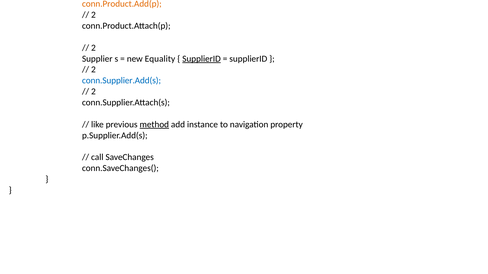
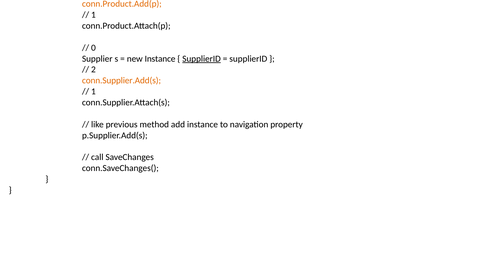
2: 2 -> 1 (93, 15)
2: 2 -> 0 (93, 48)
new Equality: Equality -> Instance (160, 59)
conn.Supplier.Add(s colour: blue -> orange (122, 81)
2: 2 -> 1 (93, 92)
method underline: present -> none (154, 125)
